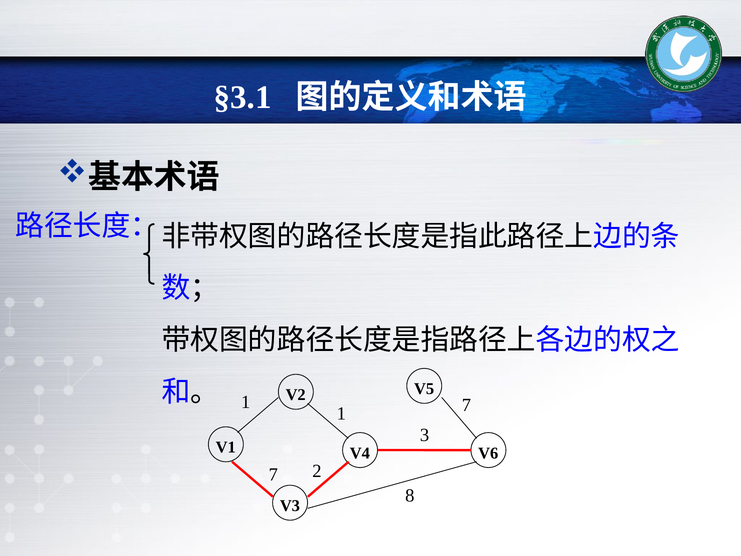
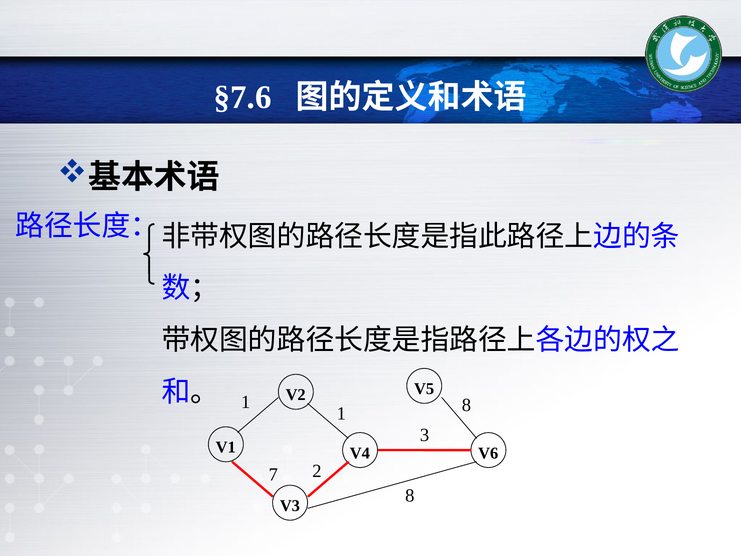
§3.1: §3.1 -> §7.6 (243, 97)
7: 7 -> 8 (466, 405)
